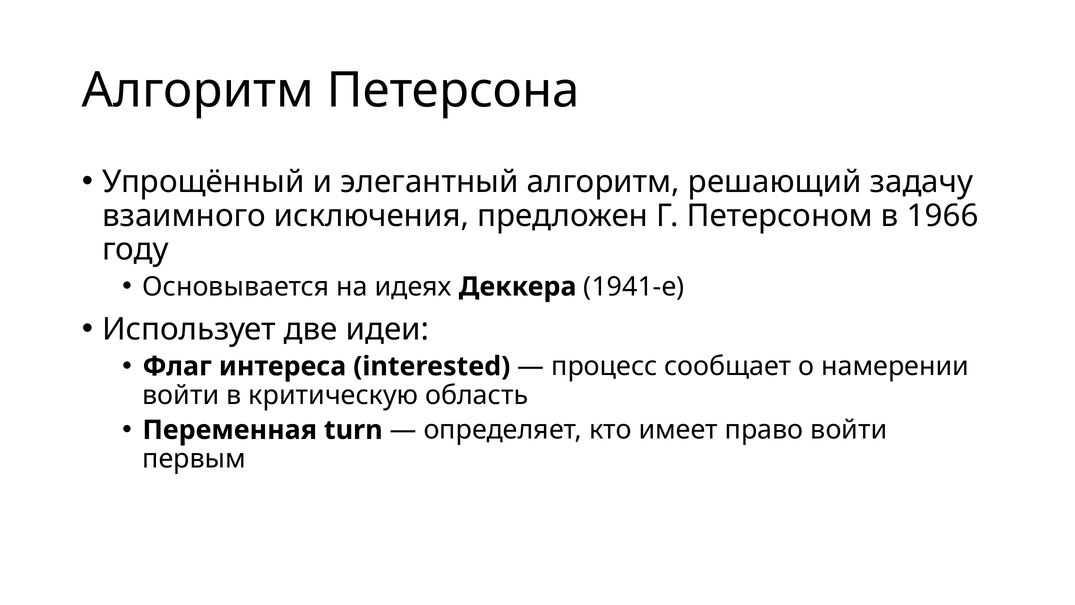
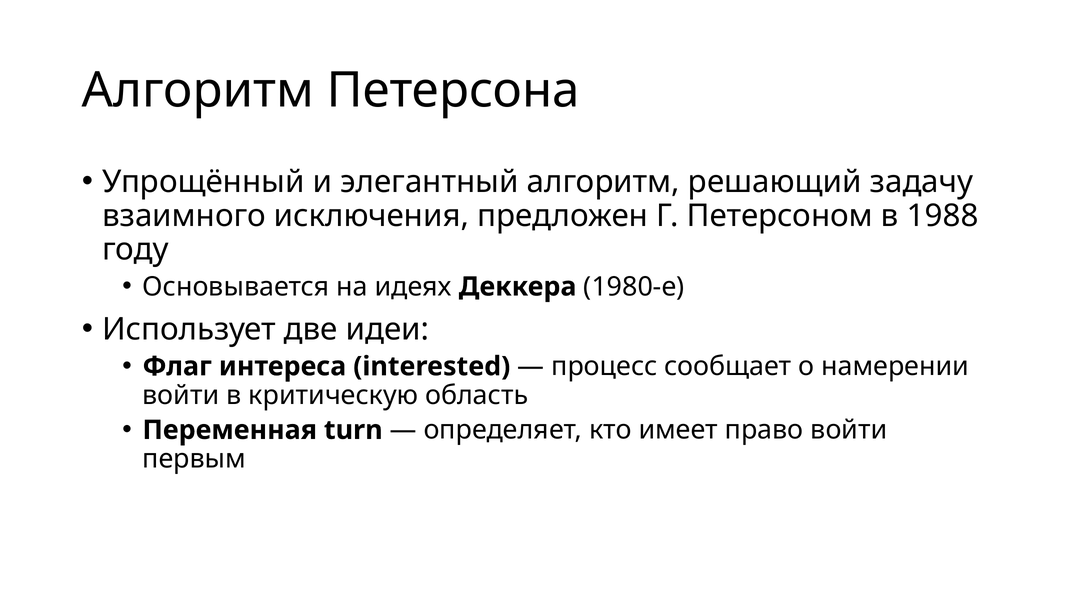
1966: 1966 -> 1988 (943, 216)
1941-е: 1941-е -> 1980-е (634, 287)
